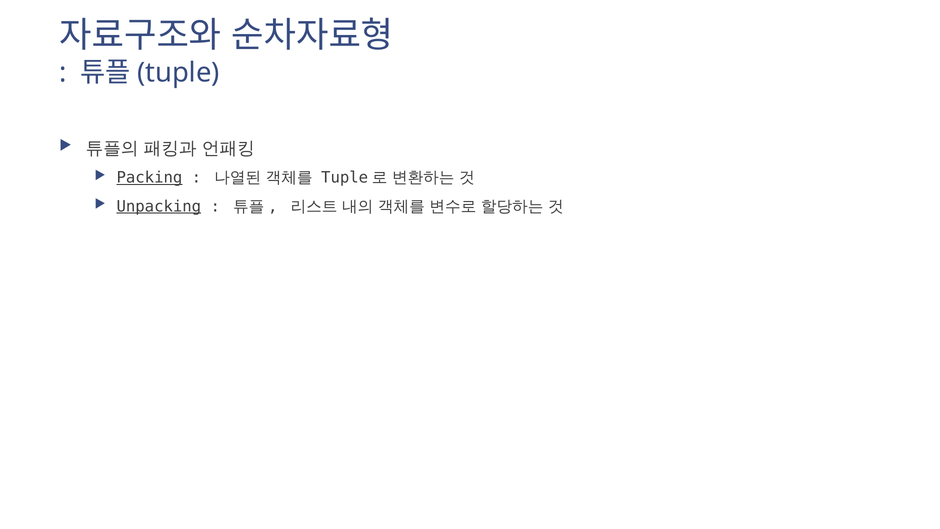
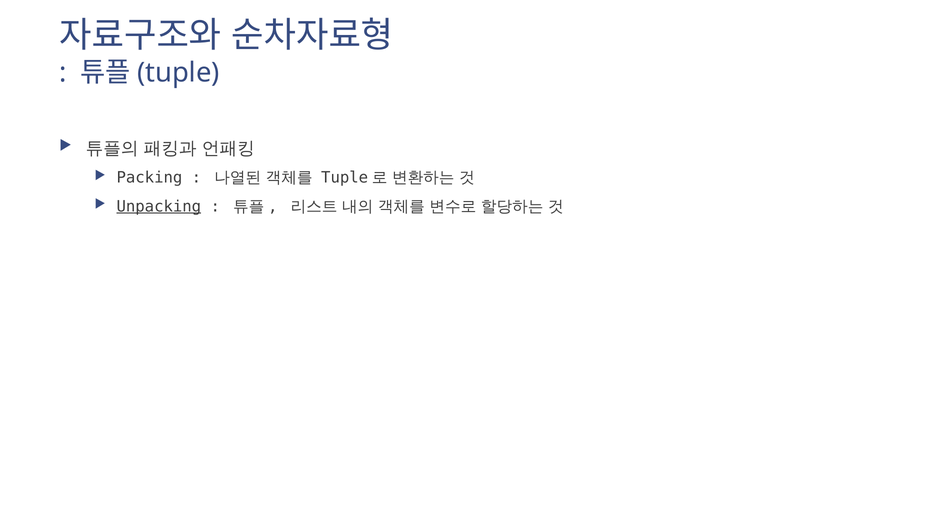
Packing underline: present -> none (149, 178)
